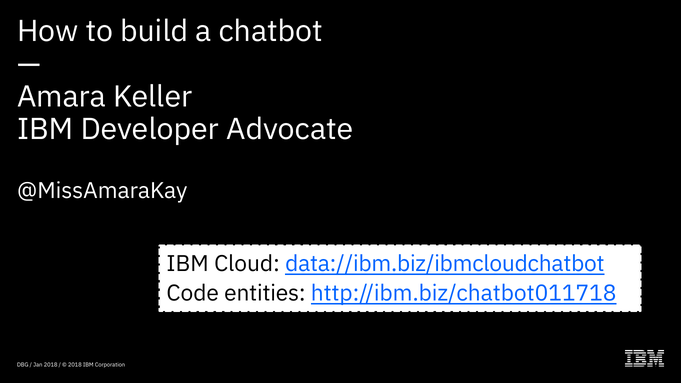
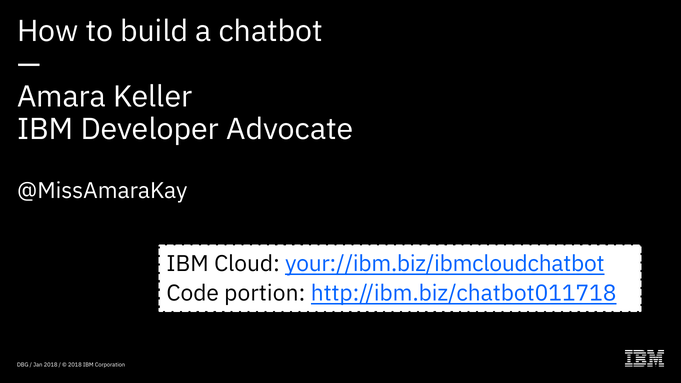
data://ibm.biz/ibmcloudchatbot: data://ibm.biz/ibmcloudchatbot -> your://ibm.biz/ibmcloudchatbot (445, 264)
entities: entities -> portion (265, 293)
